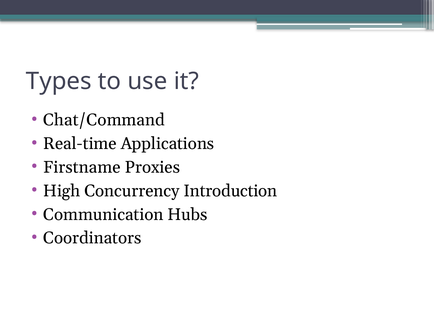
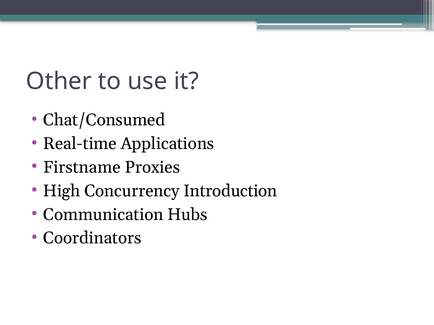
Types: Types -> Other (59, 81)
Chat/Command: Chat/Command -> Chat/Consumed (104, 120)
